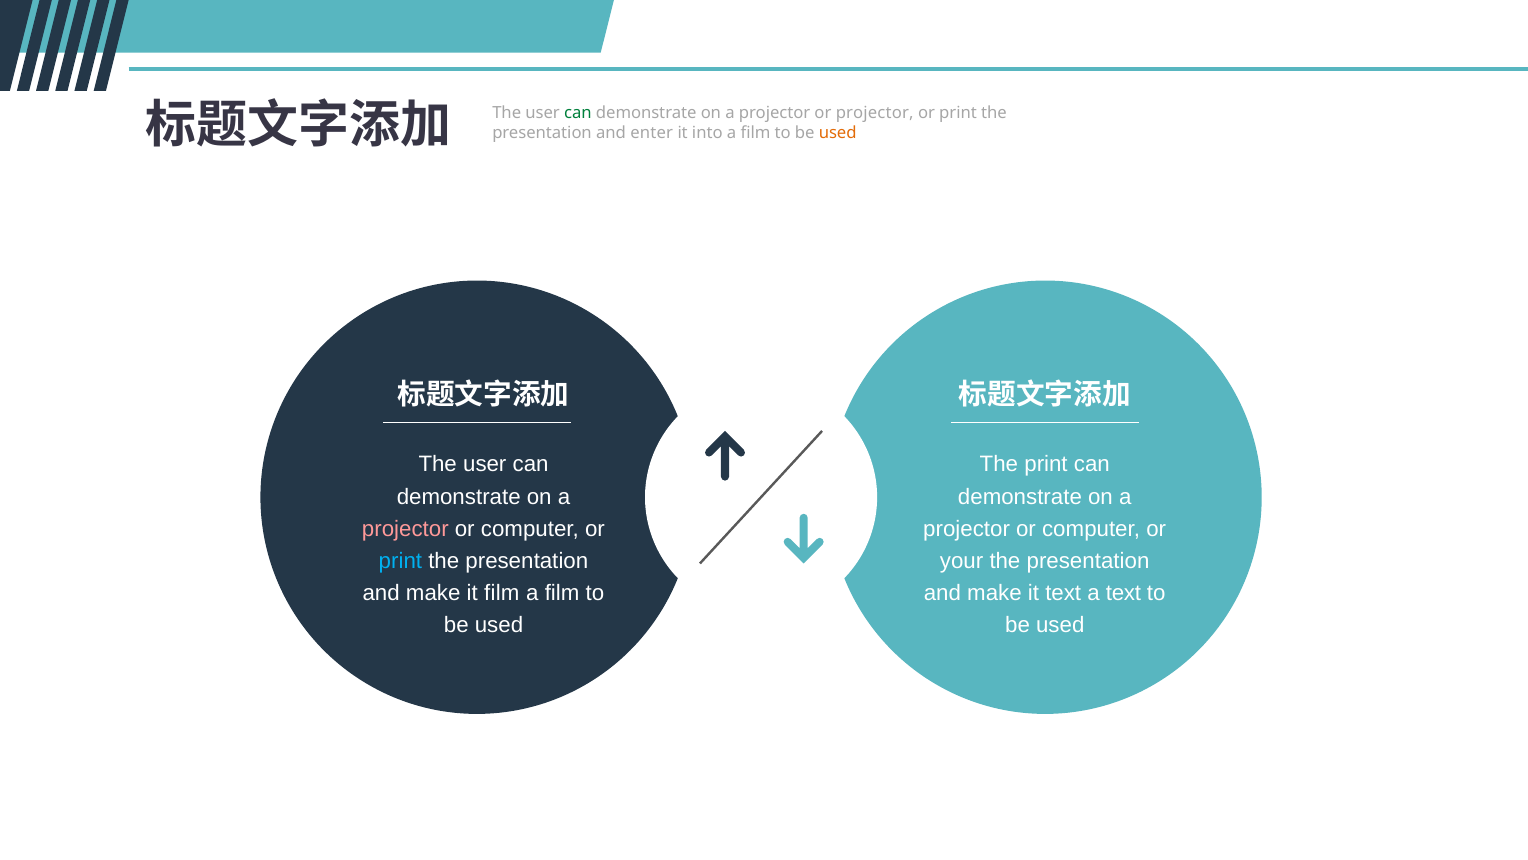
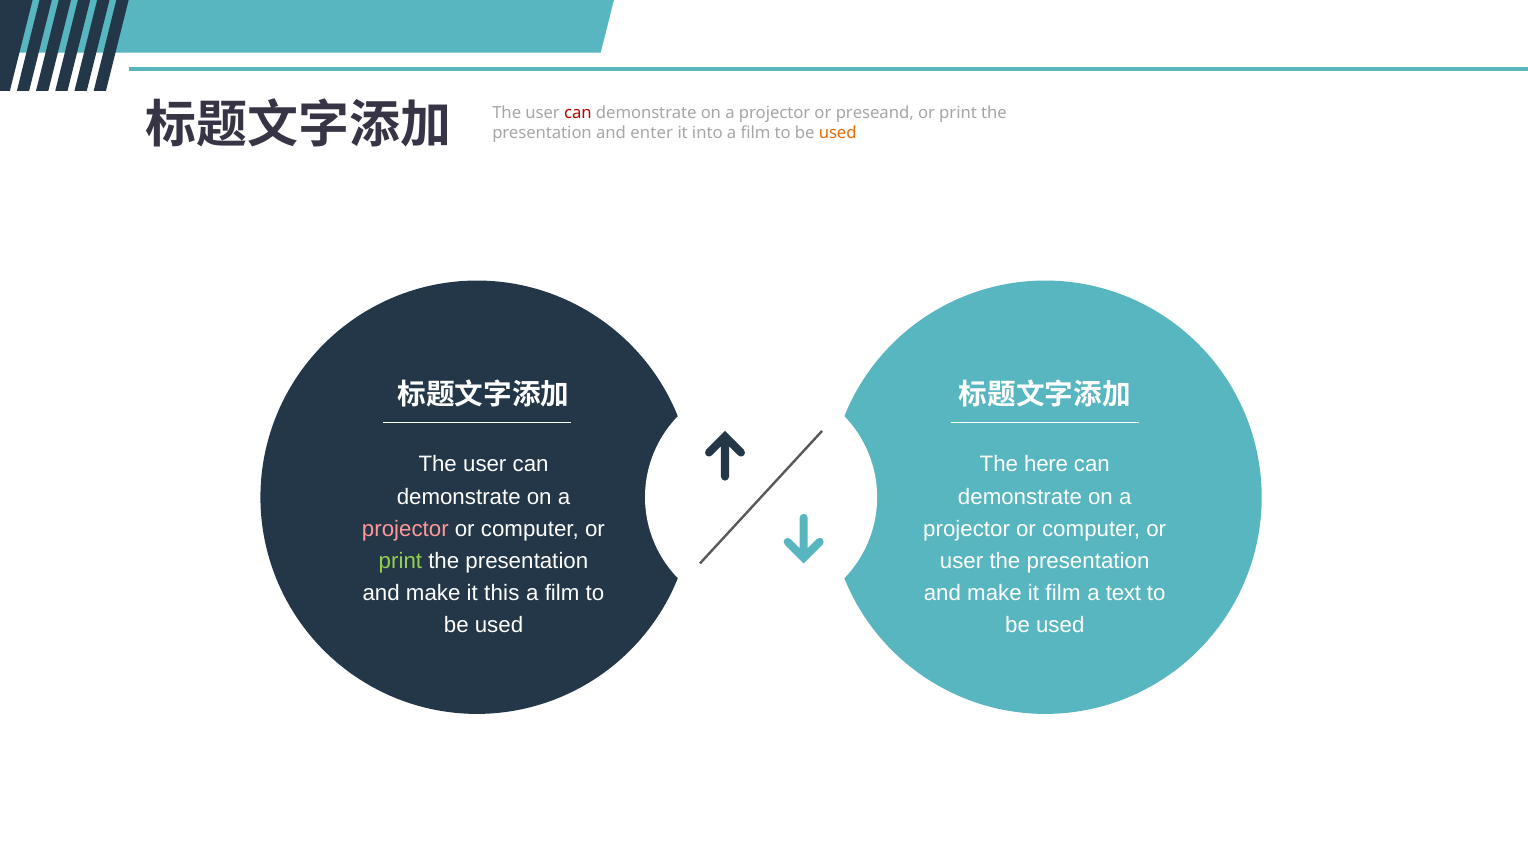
can colour: green -> red (578, 113)
or projector: projector -> preseand (875, 113)
The print: print -> here (1046, 464)
print colour: light blue -> light green (400, 561)
your: your -> user (962, 561)
it film: film -> this (502, 593)
it text: text -> film (1063, 593)
